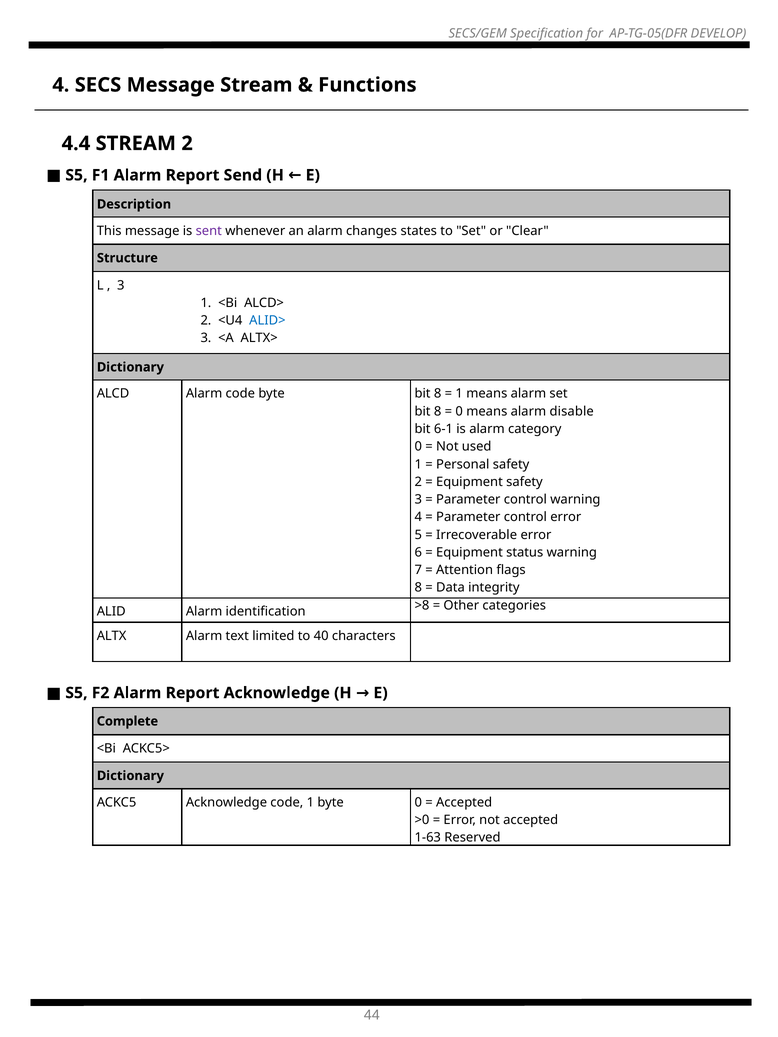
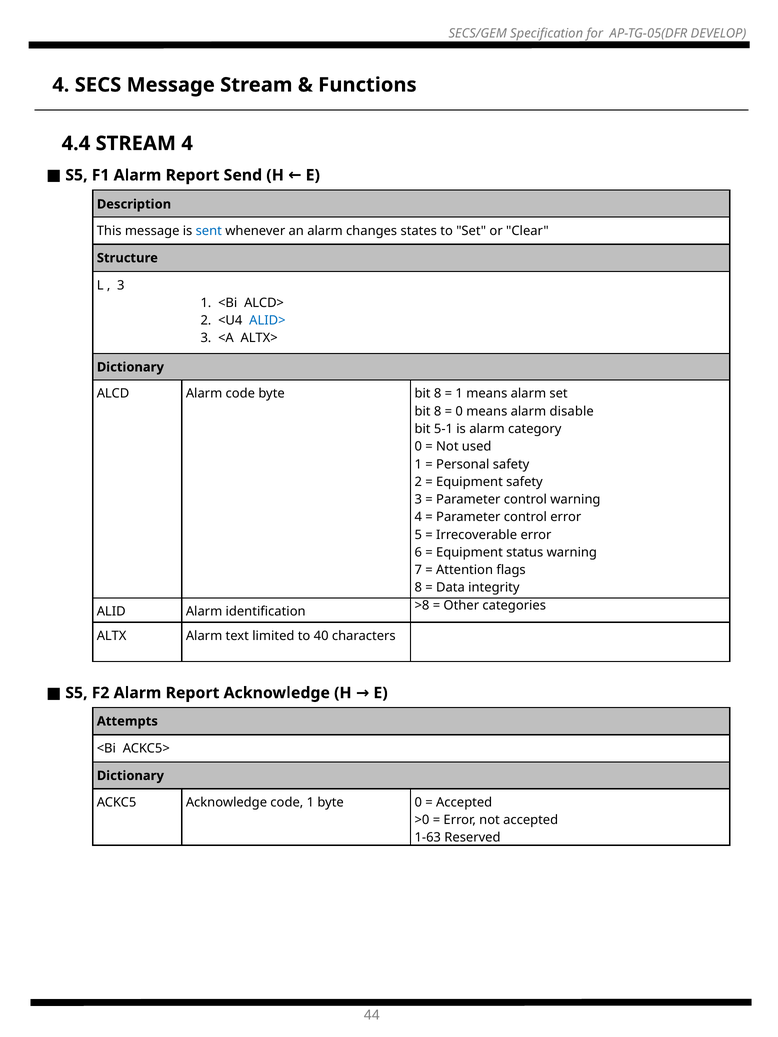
STREAM 2: 2 -> 4 (187, 144)
sent colour: purple -> blue (209, 231)
6-1: 6-1 -> 5-1 (444, 429)
Complete: Complete -> Attempts (127, 721)
